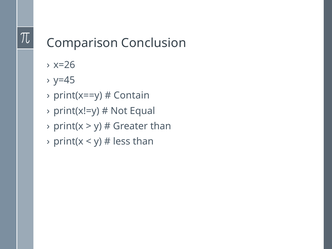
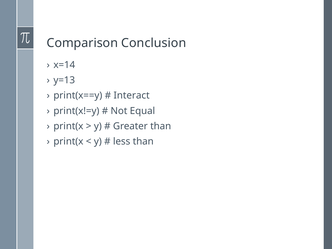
x=26: x=26 -> x=14 (64, 65)
y=45: y=45 -> y=13 (64, 80)
Contain: Contain -> Interact (132, 96)
